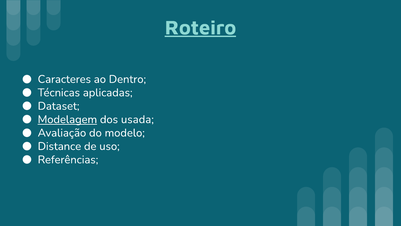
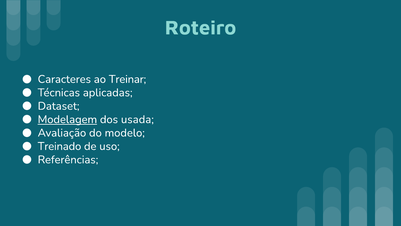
Roteiro underline: present -> none (200, 28)
Dentro: Dentro -> Treinar (128, 79)
Distance: Distance -> Treinado (59, 146)
